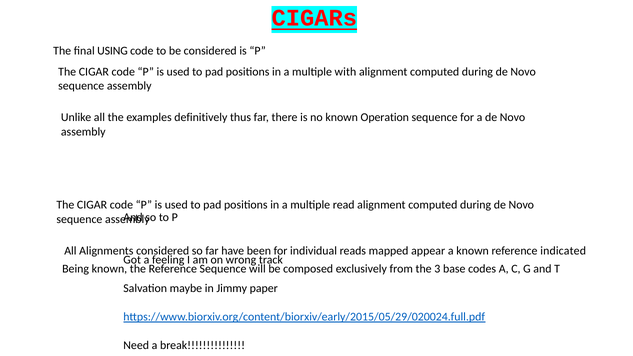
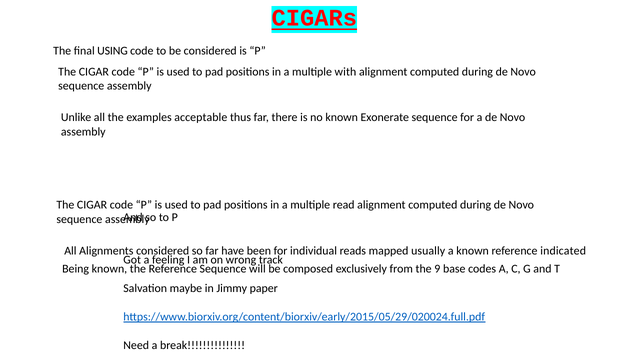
definitively: definitively -> acceptable (201, 117)
Operation: Operation -> Exonerate (385, 117)
appear: appear -> usually (428, 251)
3: 3 -> 9 (437, 269)
